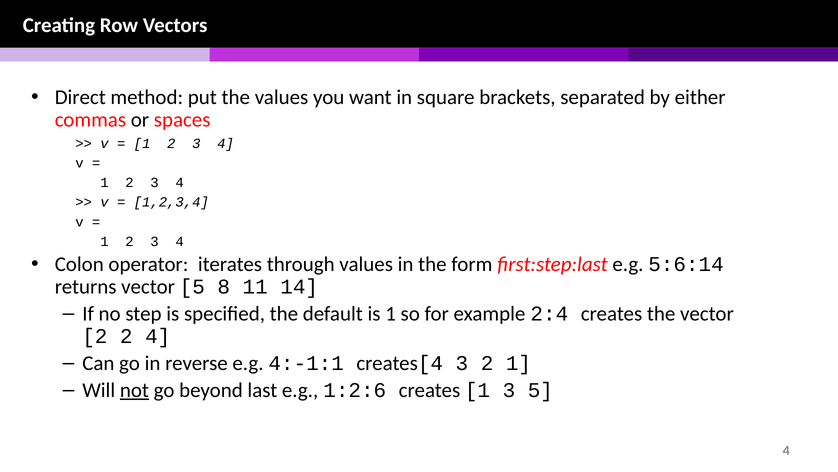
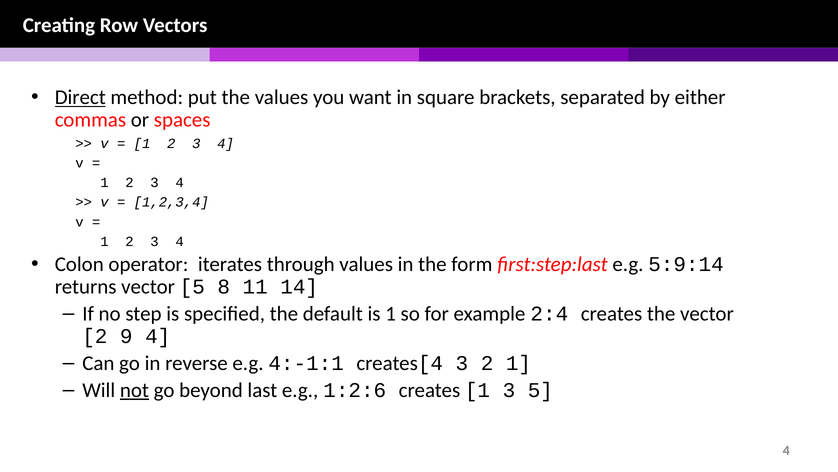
Direct underline: none -> present (80, 97)
5:6:14: 5:6:14 -> 5:9:14 (686, 264)
2 2: 2 -> 9 (126, 336)
